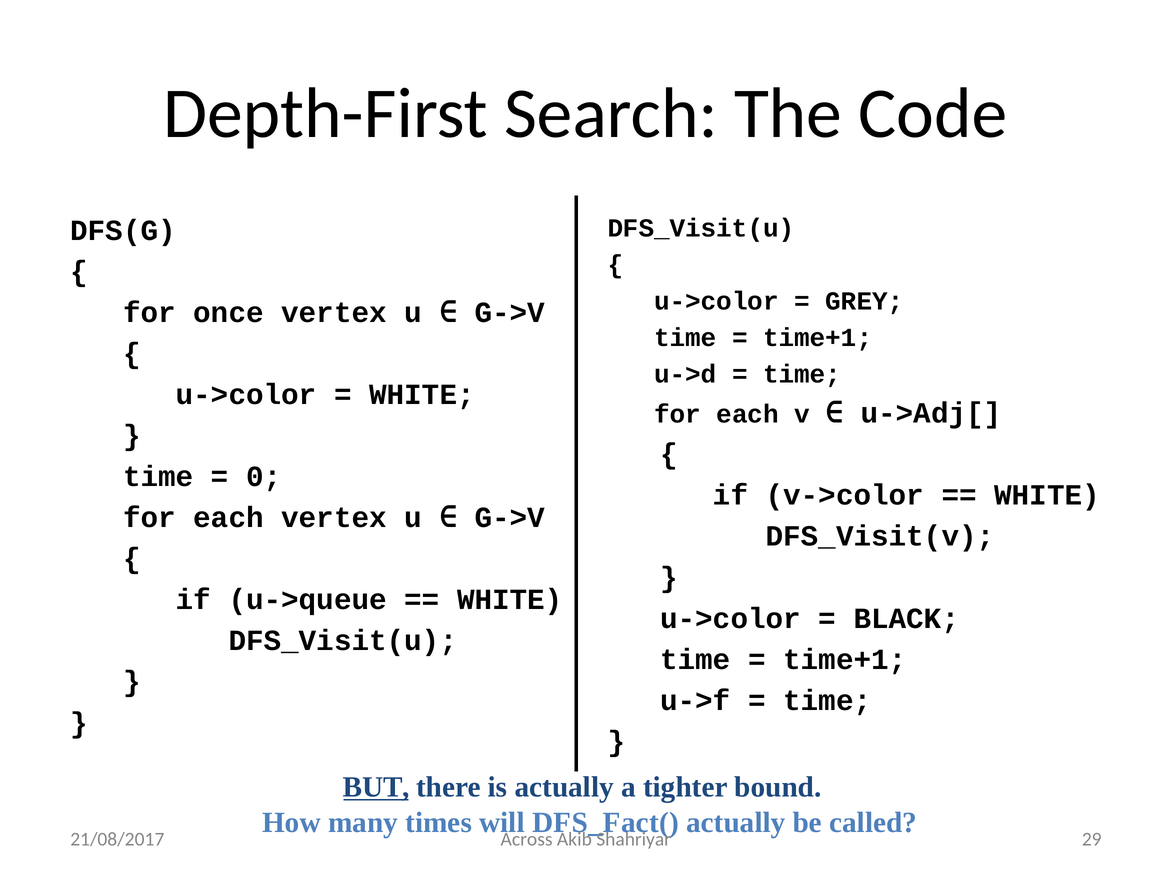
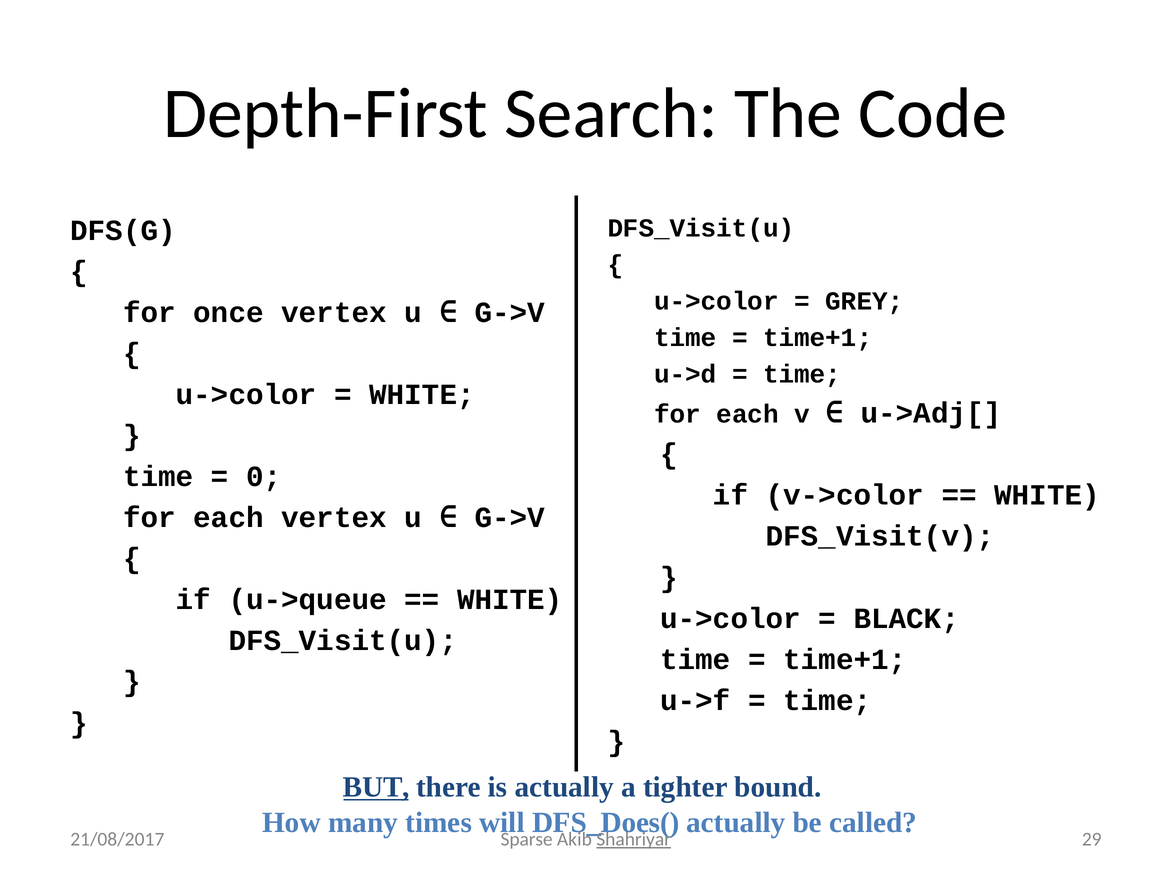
DFS_Fact(: DFS_Fact( -> DFS_Does( (606, 822)
Across: Across -> Sparse (527, 839)
Shahriyar underline: none -> present (634, 839)
